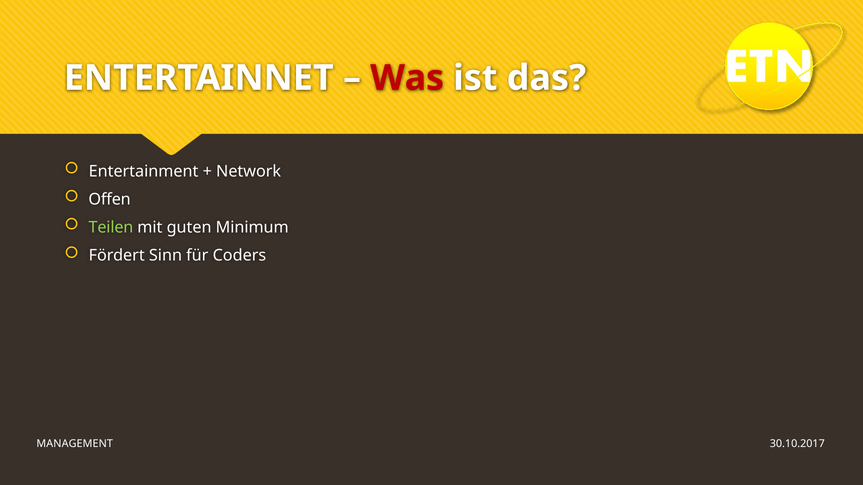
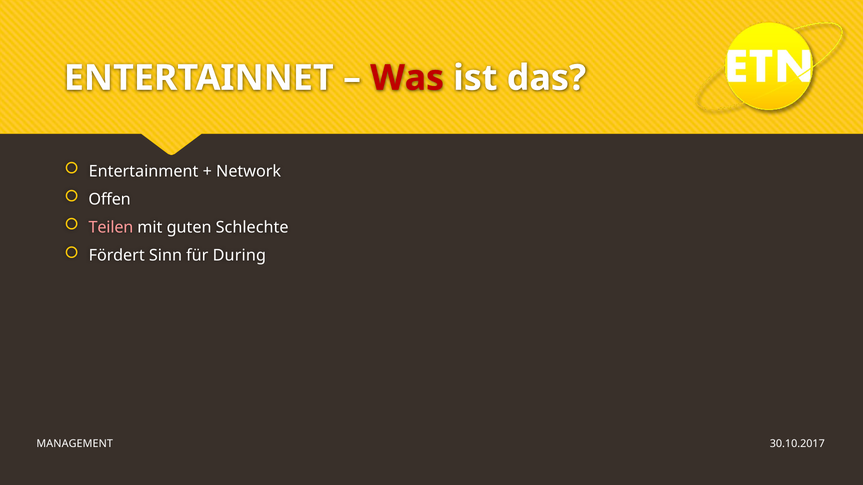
Teilen colour: light green -> pink (111, 227)
Minimum: Minimum -> Schlechte (252, 227)
Coders: Coders -> During (239, 256)
